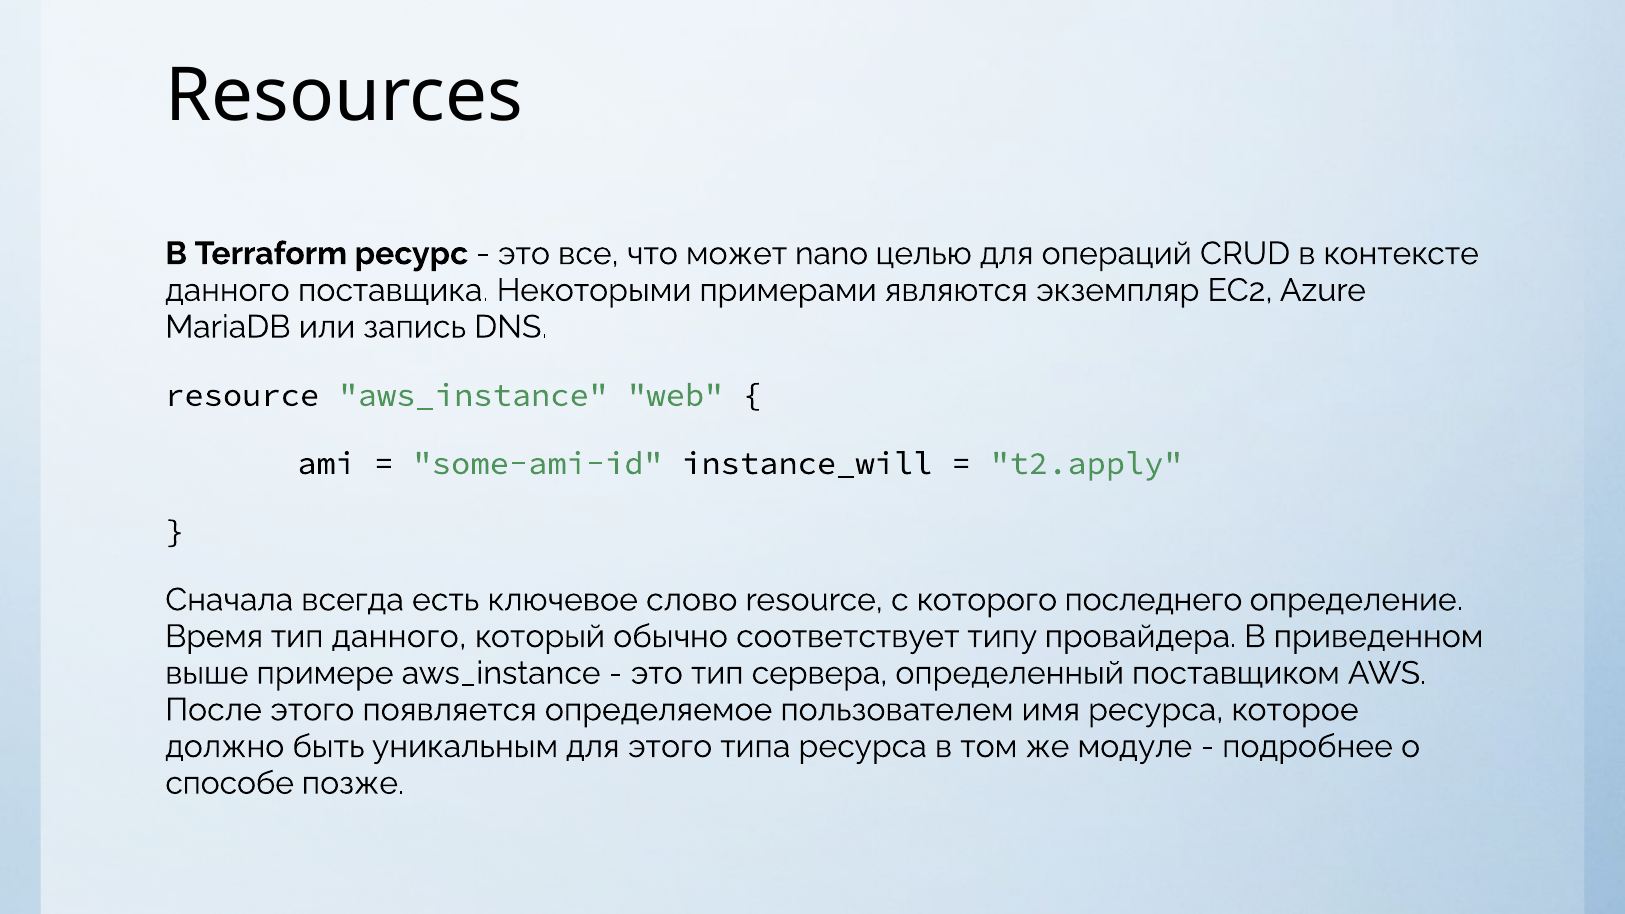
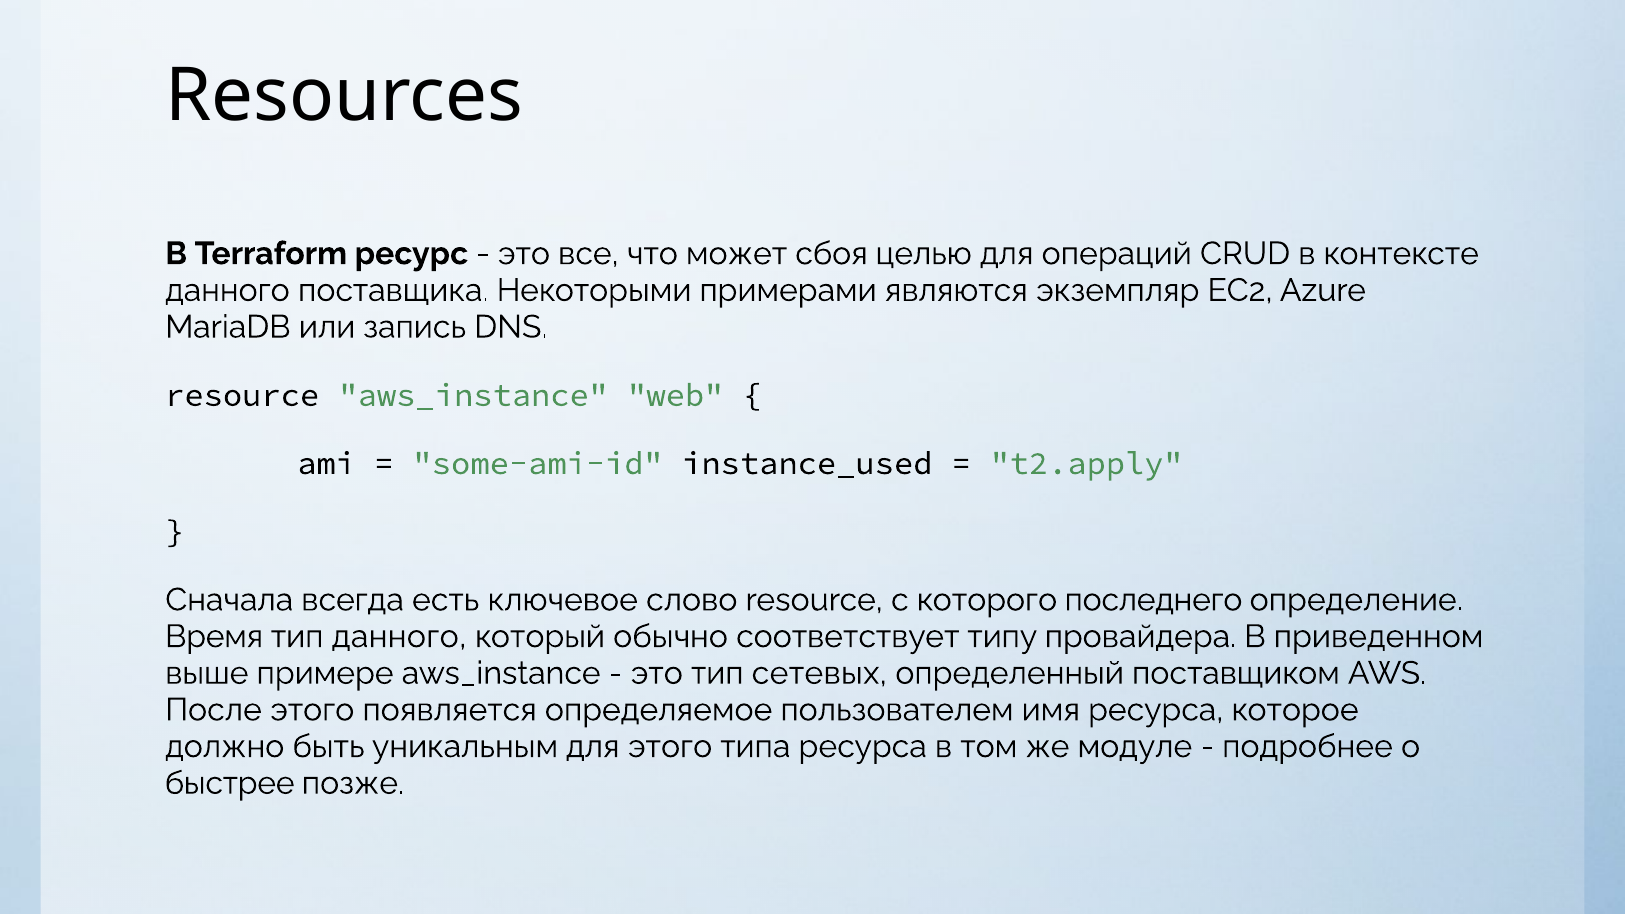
nano: nano -> сбоя (831, 254)
instance_will: instance_will -> instance_used (807, 464)
сервера: сервера -> сетевых (819, 673)
способе: способе -> быстрее (230, 783)
